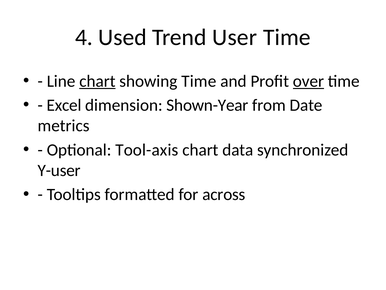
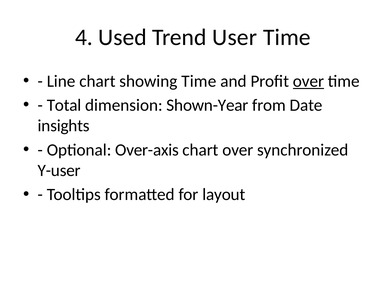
chart underline: present -> none (97, 81)
Excel: Excel -> Total (64, 105)
metrics: metrics -> insights (64, 126)
Tool-axis: Tool-axis -> Over-axis (147, 150)
chart data: data -> over (238, 150)
across: across -> layout (224, 194)
